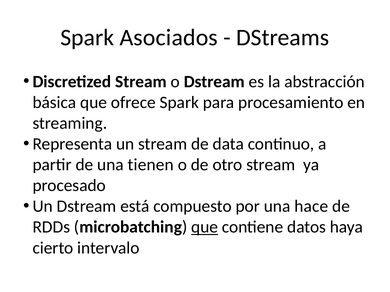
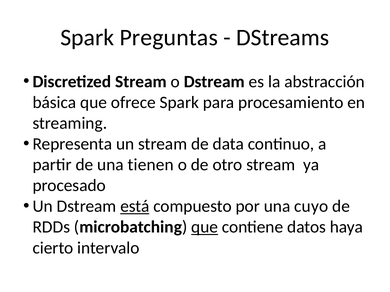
Asociados: Asociados -> Preguntas (169, 38)
está underline: none -> present (135, 207)
hace: hace -> cuyo (311, 207)
